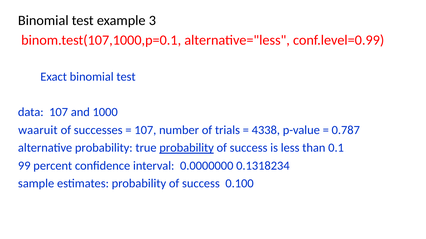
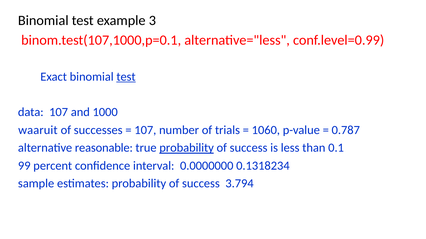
test underline: none -> present (126, 77)
4338: 4338 -> 1060 (266, 130)
alternative probability: probability -> reasonable (104, 148)
0.100: 0.100 -> 3.794 (240, 184)
